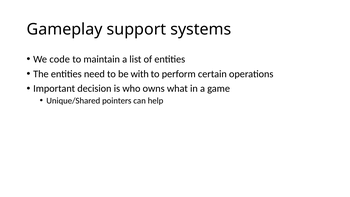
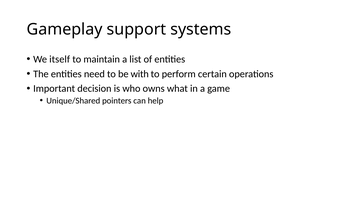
code: code -> itself (60, 59)
